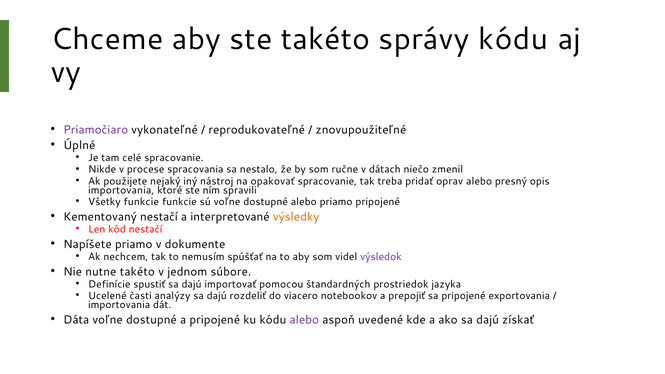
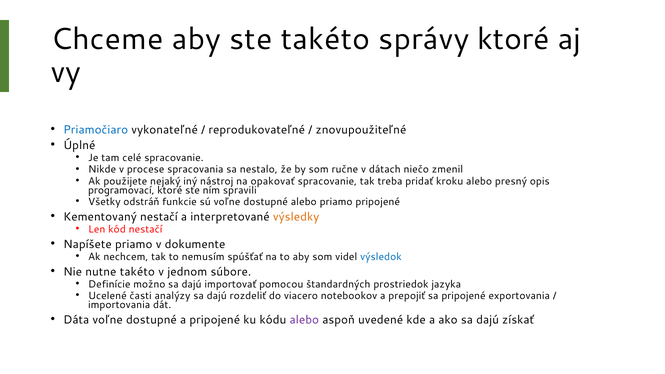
správy kódu: kódu -> ktoré (514, 39)
Priamočiaro colour: purple -> blue (96, 130)
oprav: oprav -> kroku (450, 181)
importovania: importovania -> programovací (121, 190)
Všetky funkcie: funkcie -> odstráň (141, 202)
výsledok colour: purple -> blue (381, 257)
spustiť: spustiť -> možno (149, 284)
